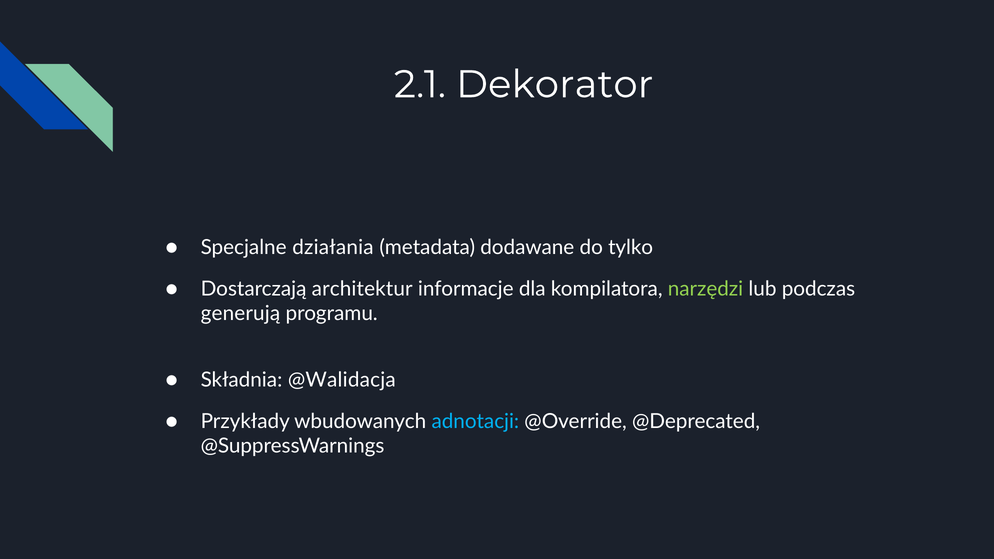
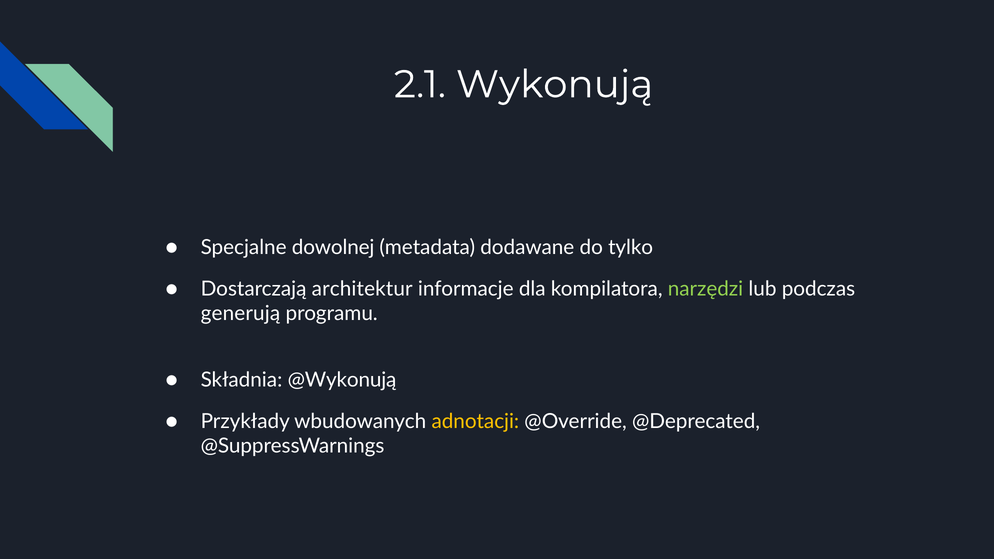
Dekorator: Dekorator -> Wykonują (555, 85)
działania: działania -> dowolnej (333, 247)
@Walidacja: @Walidacja -> @Wykonują (342, 380)
adnotacji colour: light blue -> yellow (475, 421)
